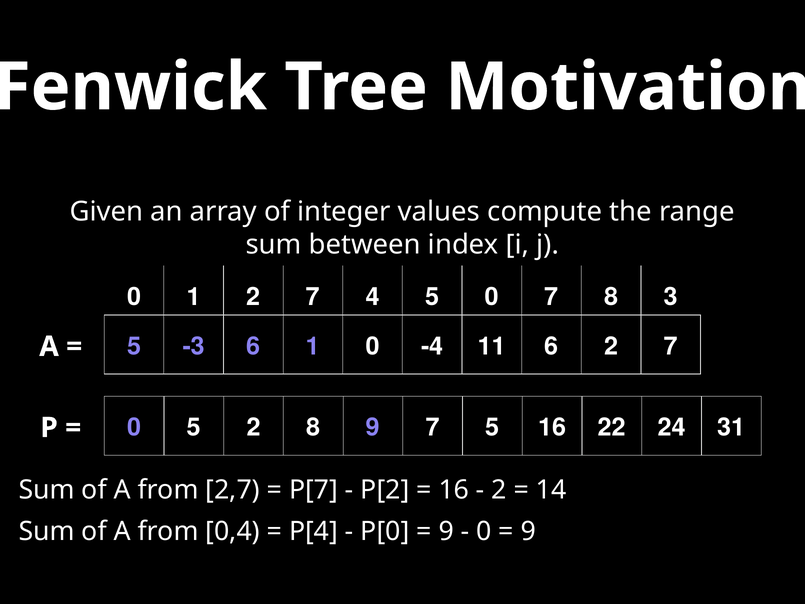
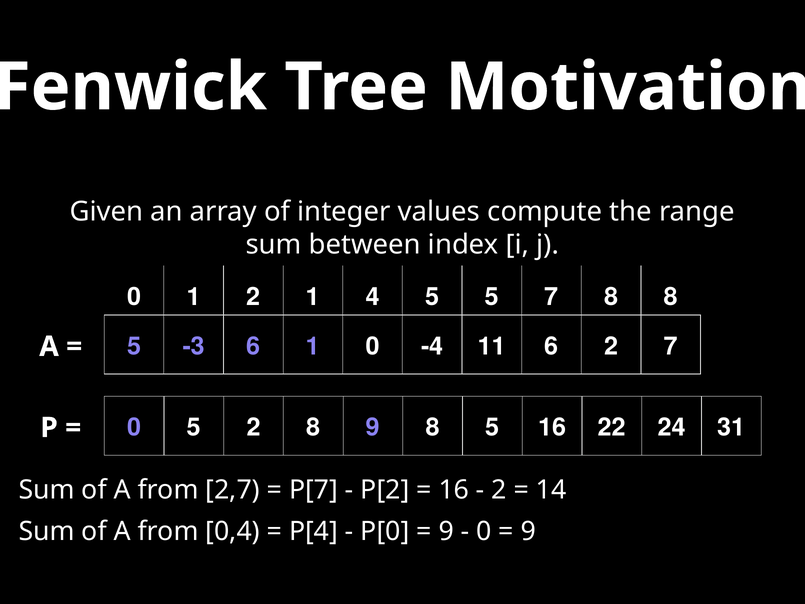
1 2 7: 7 -> 1 (313, 297)
5 0: 0 -> 5 (492, 297)
8 3: 3 -> 8 (671, 297)
9 7: 7 -> 8 (433, 428)
